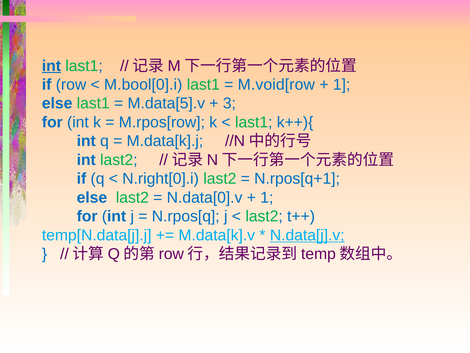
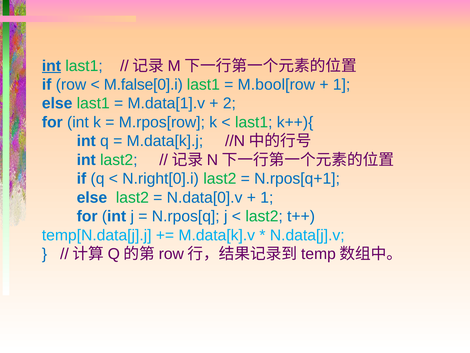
M.bool[0].i: M.bool[0].i -> M.false[0].i (143, 85)
M.void[row: M.void[row -> M.bool[row (276, 85)
M.data[5].v: M.data[5].v -> M.data[1].v (166, 103)
3: 3 -> 2 (229, 103)
N.data[j].v underline: present -> none (307, 235)
